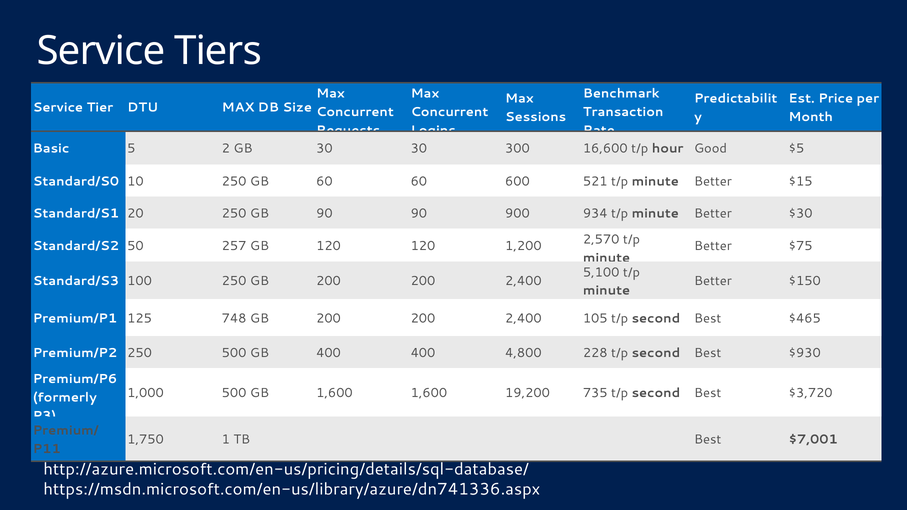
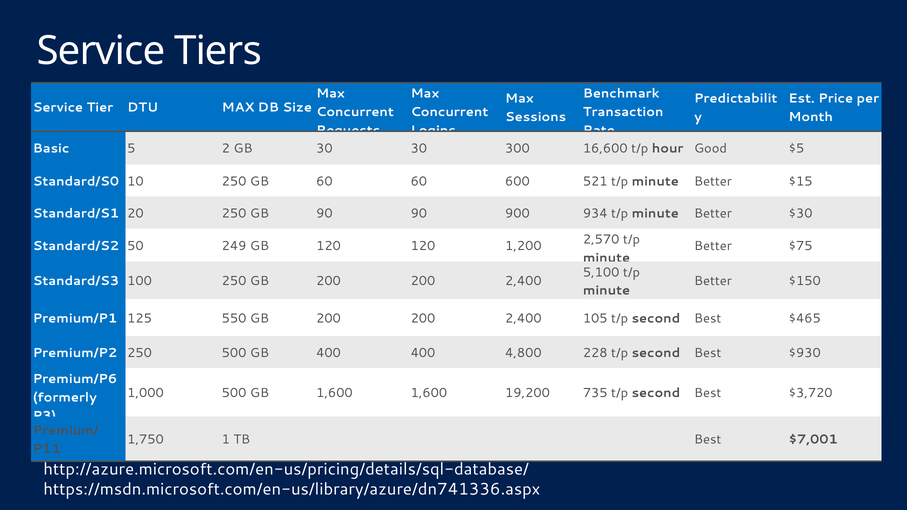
257: 257 -> 249 (234, 246)
748: 748 -> 550 (234, 318)
